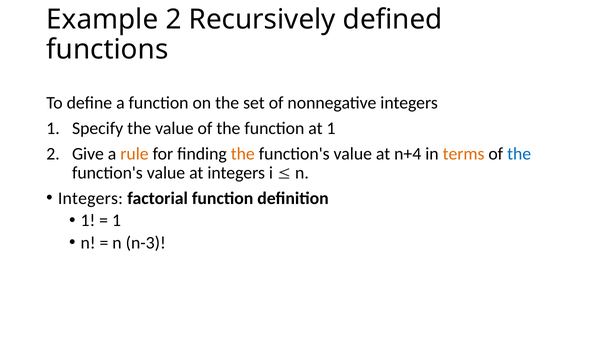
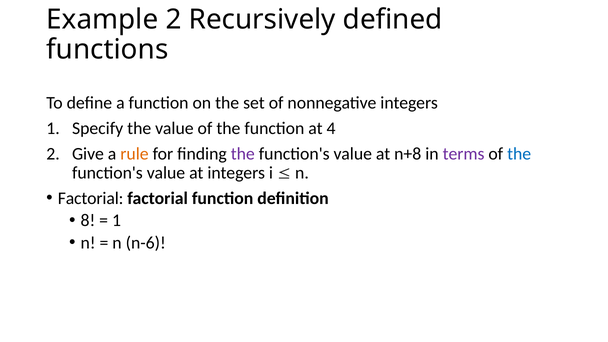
at 1: 1 -> 4 (331, 128)
the colour: orange -> purple (243, 154)
n+4: n+4 -> n+8 (408, 154)
terms colour: orange -> purple (464, 154)
Integers: Integers -> Factorial (91, 198)
1: 1 -> 8 (88, 221)
n-3: n-3 -> n-6 (146, 243)
